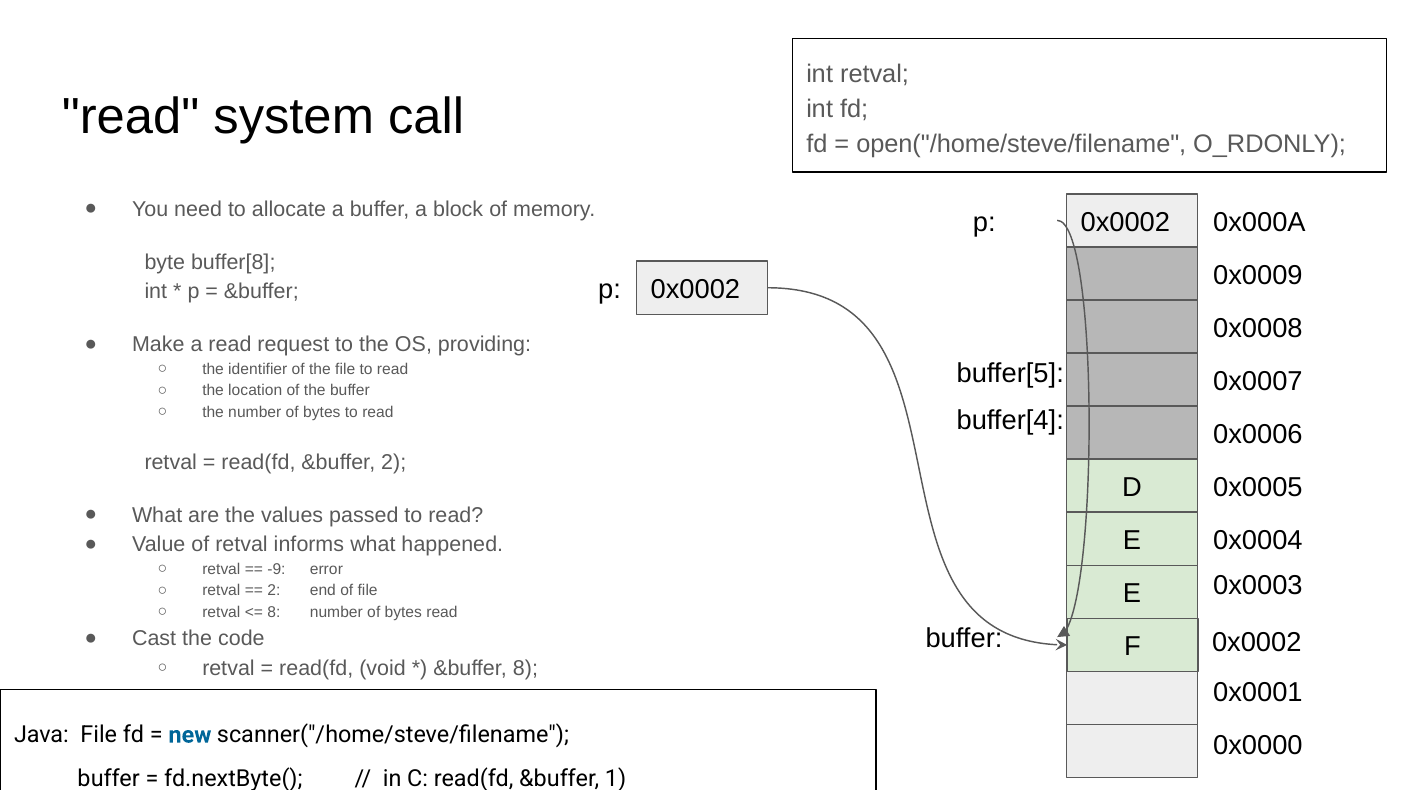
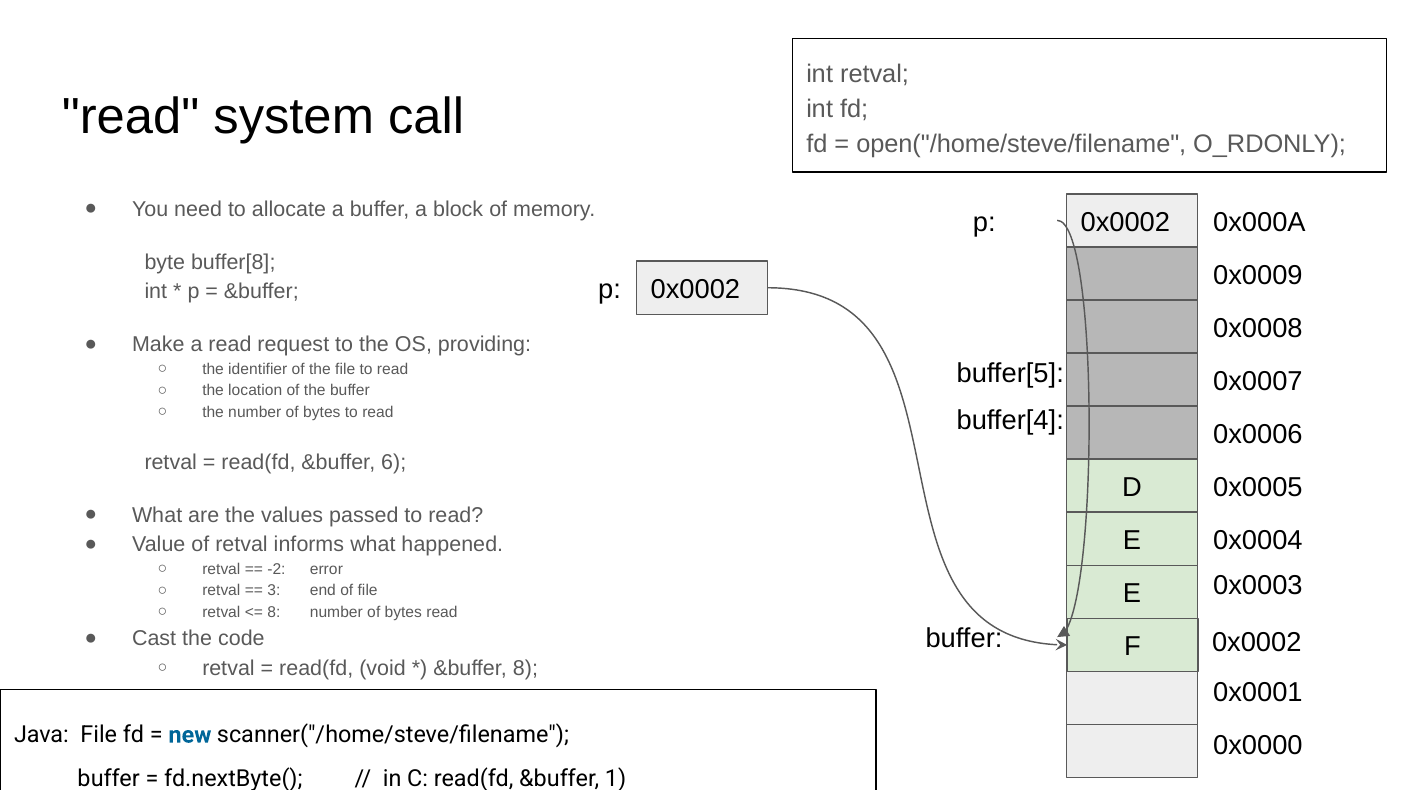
&buffer 2: 2 -> 6 (394, 462)
-9: -9 -> -2 (276, 569)
2: 2 -> 3 (274, 591)
